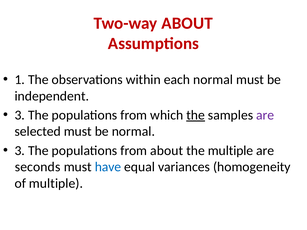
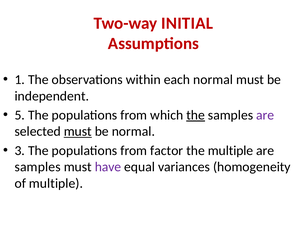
Two-way ABOUT: ABOUT -> INITIAL (187, 23)
3: 3 -> 5 (20, 115)
must underline: none -> present (78, 132)
from about: about -> factor (167, 151)
seconds: seconds -> samples (38, 167)
have colour: blue -> purple (108, 167)
